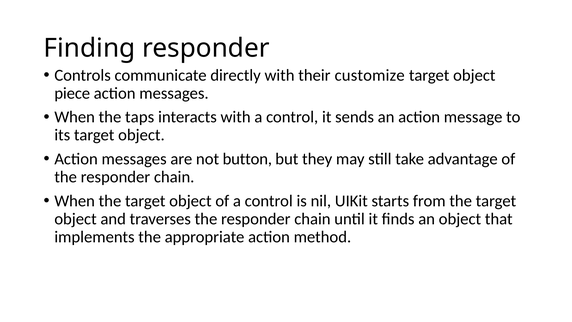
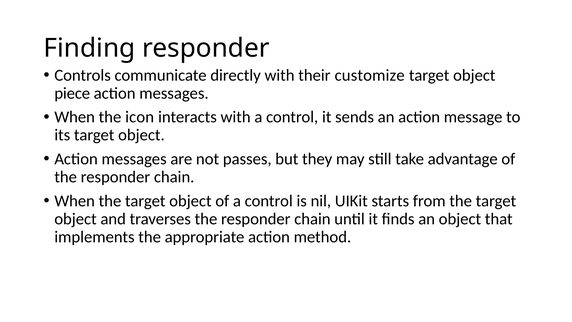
taps: taps -> icon (140, 117)
button: button -> passes (247, 159)
